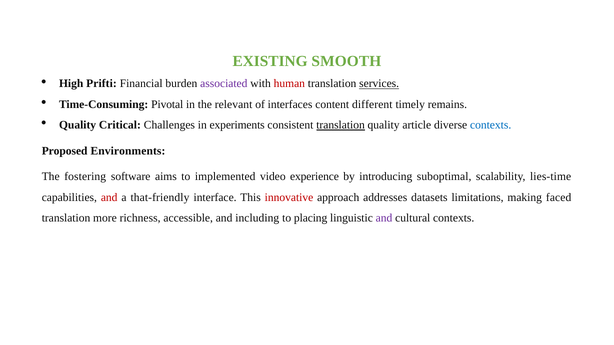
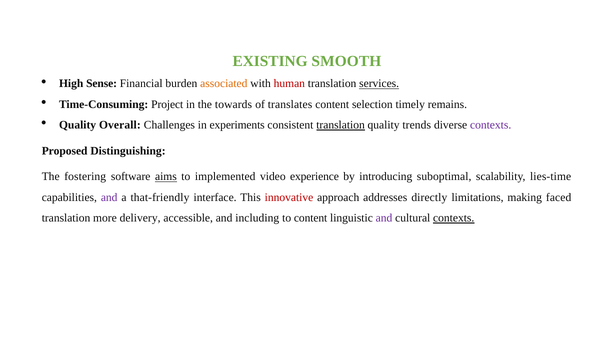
Prifti: Prifti -> Sense (102, 84)
associated colour: purple -> orange (224, 84)
Pivotal: Pivotal -> Project (167, 104)
relevant: relevant -> towards (234, 104)
interfaces: interfaces -> translates (290, 104)
different: different -> selection (372, 104)
Critical: Critical -> Overall (120, 125)
article: article -> trends (417, 125)
contexts colour: blue -> purple (491, 125)
Environments: Environments -> Distinguishing (128, 151)
aims underline: none -> present (166, 177)
and colour: red -> purple (109, 198)
datasets: datasets -> directly (429, 198)
richness: richness -> delivery (140, 218)
to placing: placing -> content (311, 218)
contexts underline: none -> present (454, 218)
